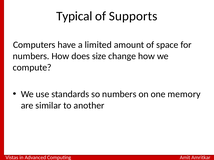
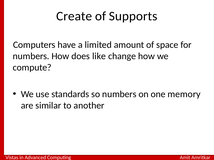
Typical: Typical -> Create (74, 16)
size: size -> like (99, 56)
